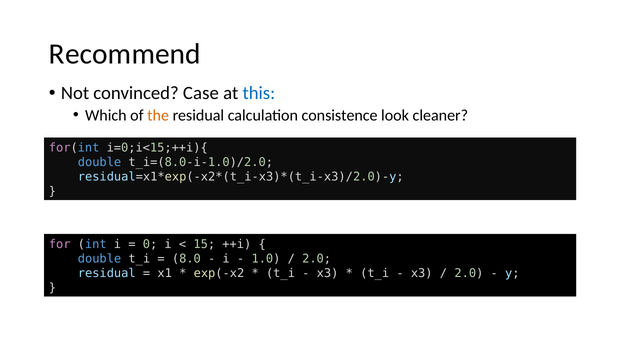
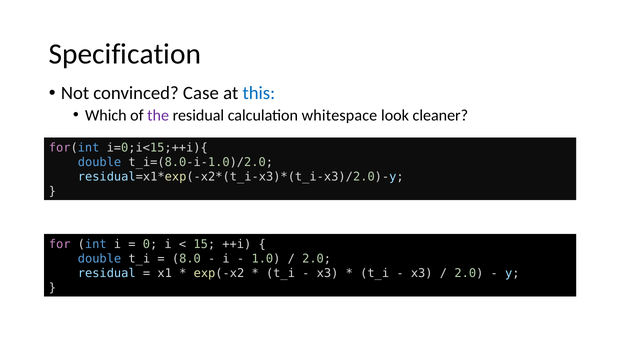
Recommend: Recommend -> Specification (125, 54)
the colour: orange -> purple (158, 115)
consistence: consistence -> whitespace (339, 115)
